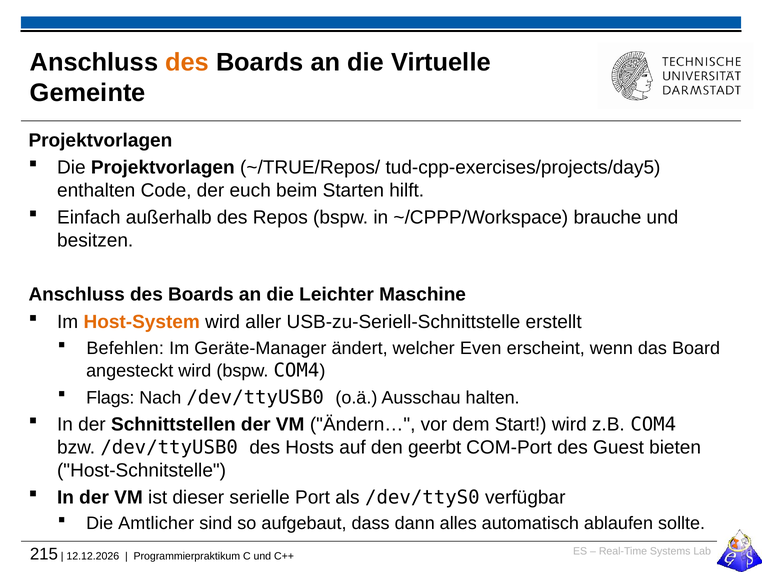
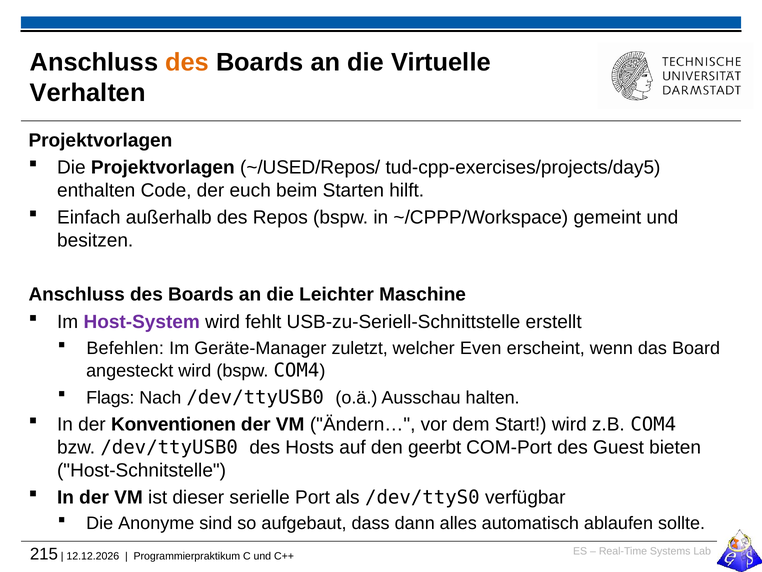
Gemeinte: Gemeinte -> Verhalten (88, 93)
~/TRUE/Repos/: ~/TRUE/Repos/ -> ~/USED/Repos/ (310, 167)
brauche: brauche -> gemeint (607, 217)
Host-System colour: orange -> purple (142, 321)
aller: aller -> fehlt (263, 321)
ändert: ändert -> zuletzt (360, 348)
Schnittstellen: Schnittstellen -> Konventionen (174, 424)
Amtlicher: Amtlicher -> Anonyme (156, 523)
